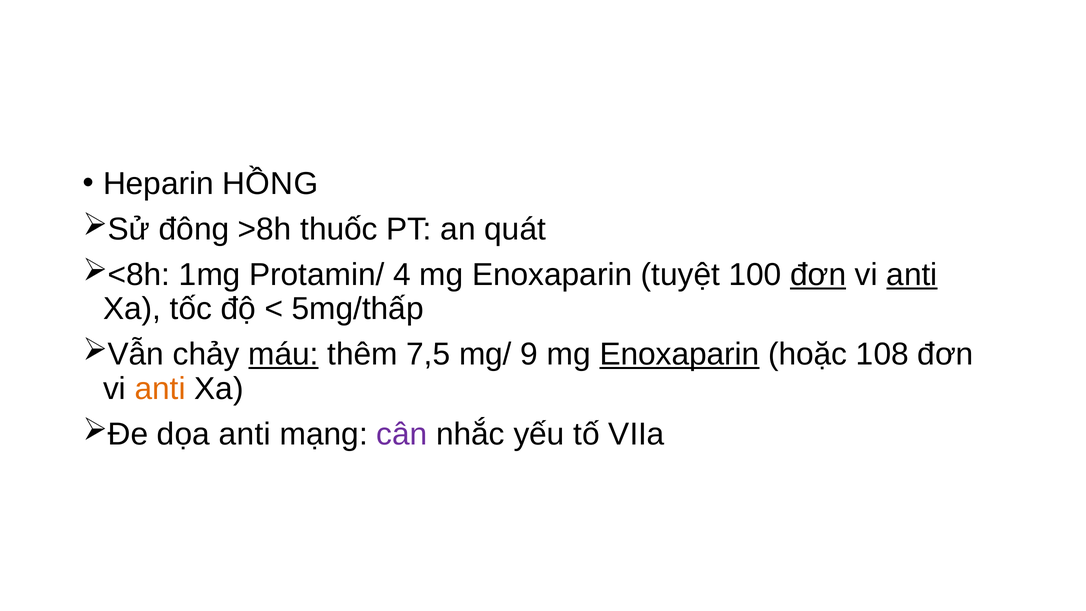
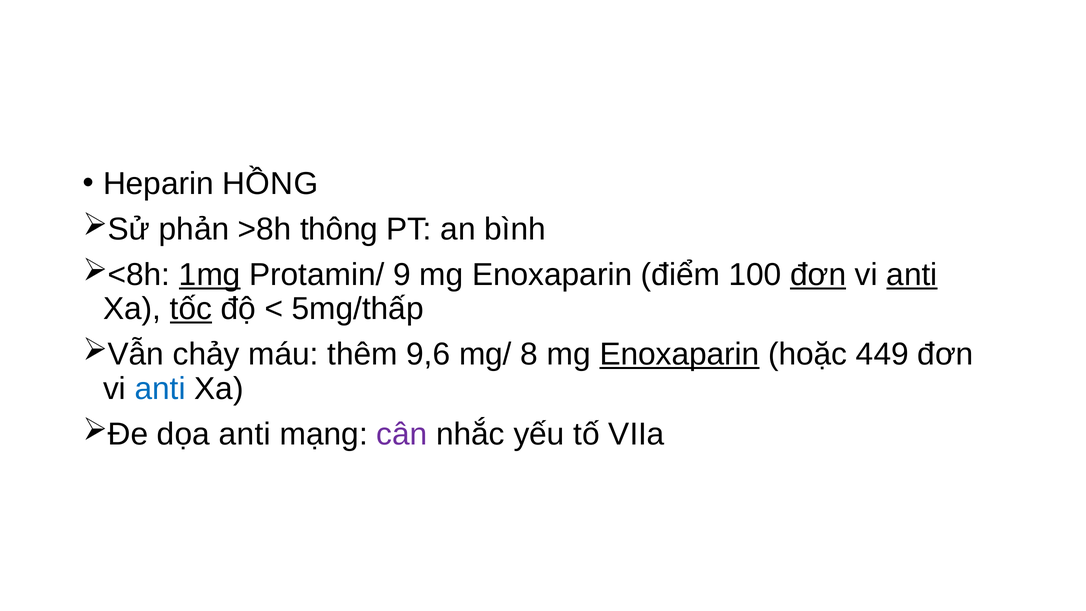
đông: đông -> phản (194, 229)
thuốc: thuốc -> thông (339, 229)
quát: quát -> bình (515, 229)
1mg underline: none -> present (210, 275)
4: 4 -> 9 (402, 275)
tuyệt: tuyệt -> điểm (680, 275)
tốc underline: none -> present (191, 309)
máu underline: present -> none (284, 354)
7,5: 7,5 -> 9,6 (428, 354)
9: 9 -> 8 (529, 354)
108: 108 -> 449 (882, 354)
anti colour: orange -> blue (160, 389)
